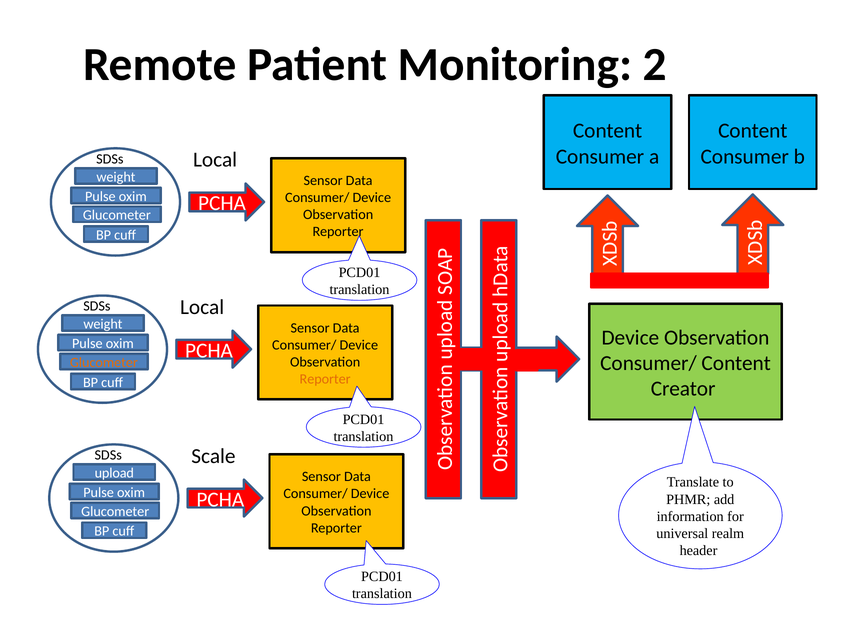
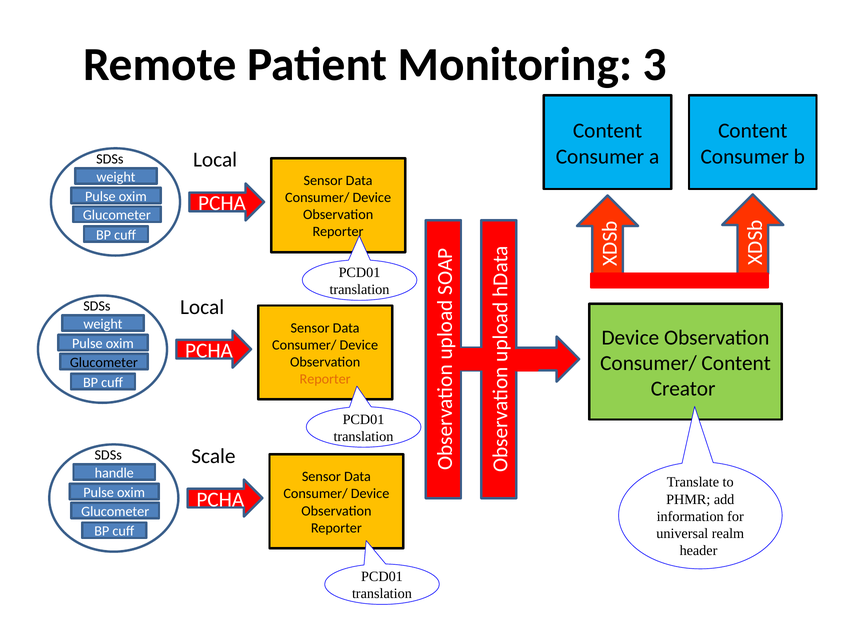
2: 2 -> 3 (655, 64)
Glucometer colour: orange -> black (104, 362)
upload: upload -> handle (114, 473)
